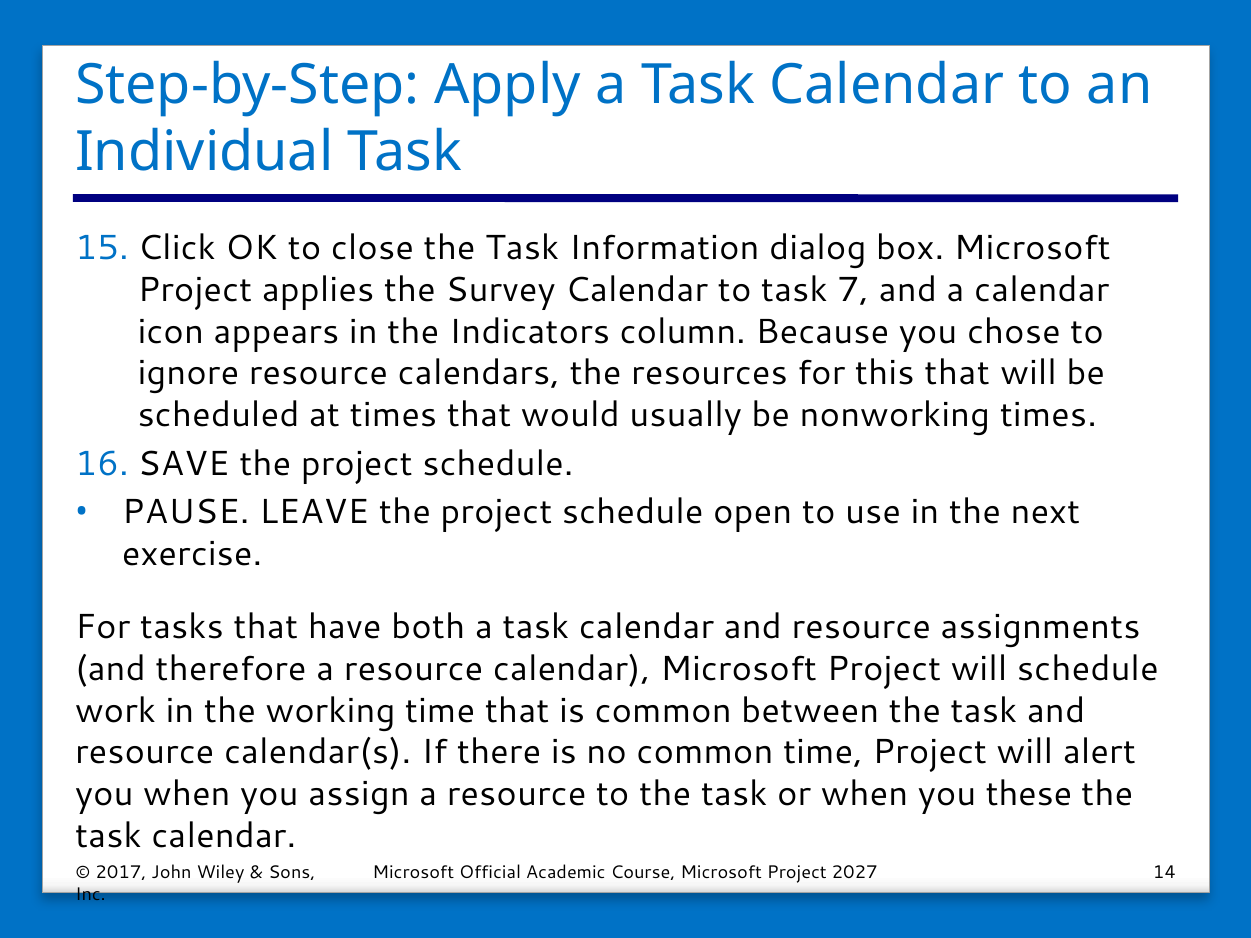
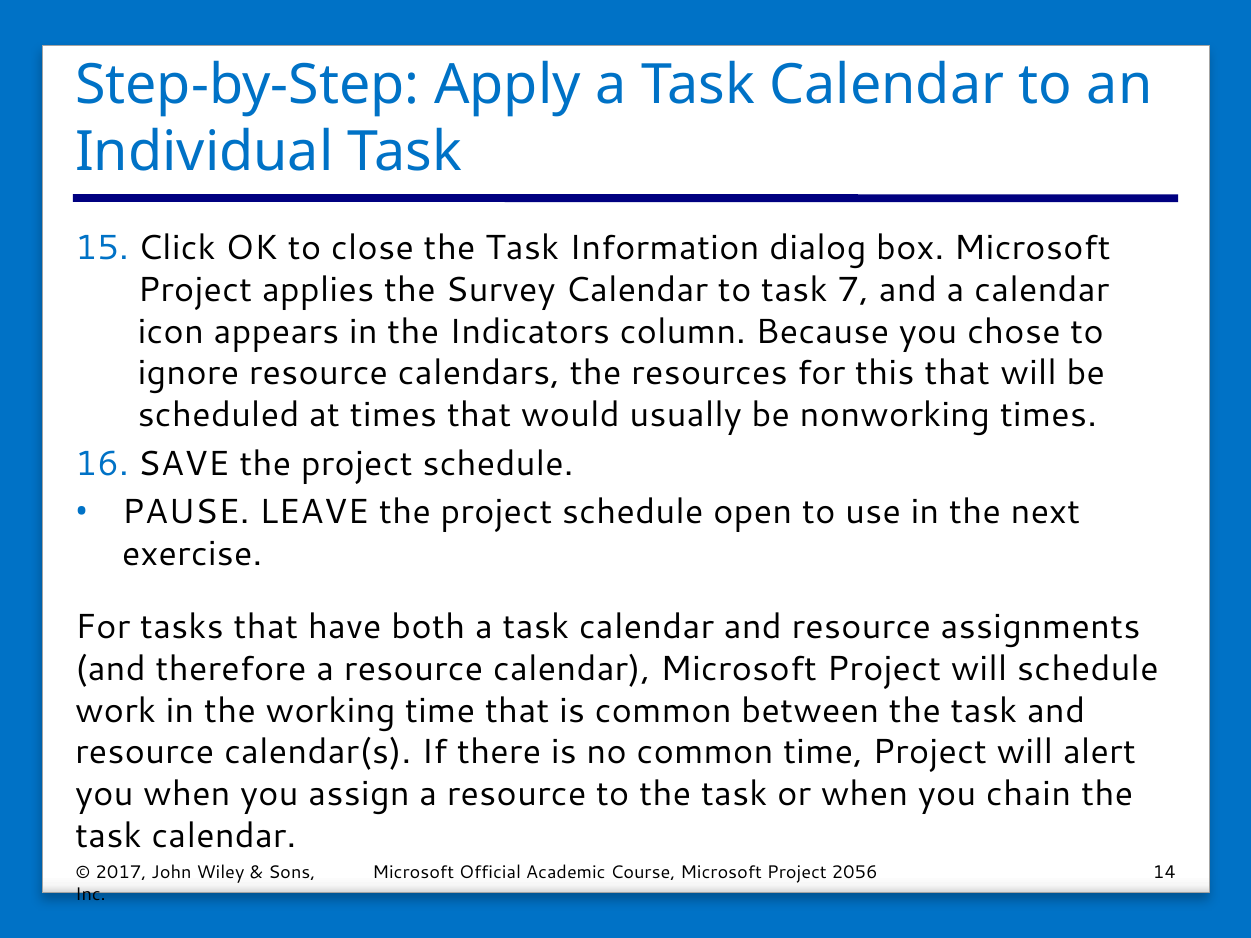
these: these -> chain (1029, 794)
2027: 2027 -> 2056 (855, 873)
